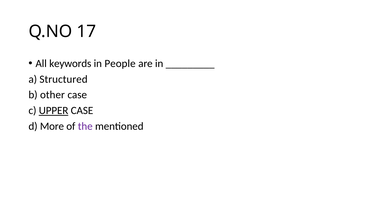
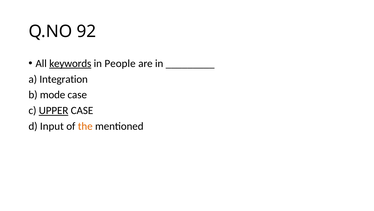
17: 17 -> 92 (86, 31)
keywords underline: none -> present (70, 63)
Structured: Structured -> Integration (64, 79)
other: other -> mode (53, 95)
More: More -> Input (52, 126)
the colour: purple -> orange (85, 126)
